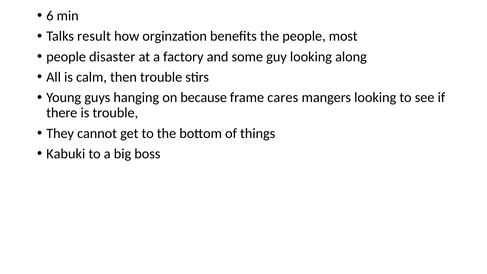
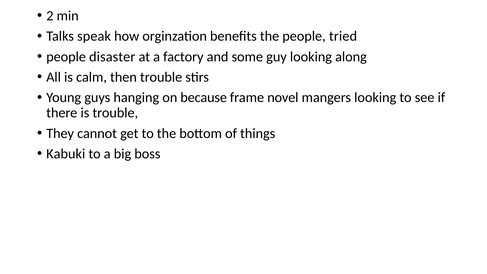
6: 6 -> 2 (50, 16)
result: result -> speak (94, 36)
most: most -> tried (343, 36)
cares: cares -> novel (283, 98)
